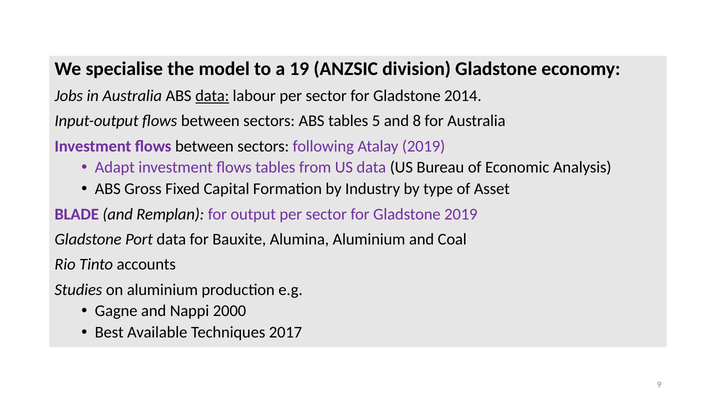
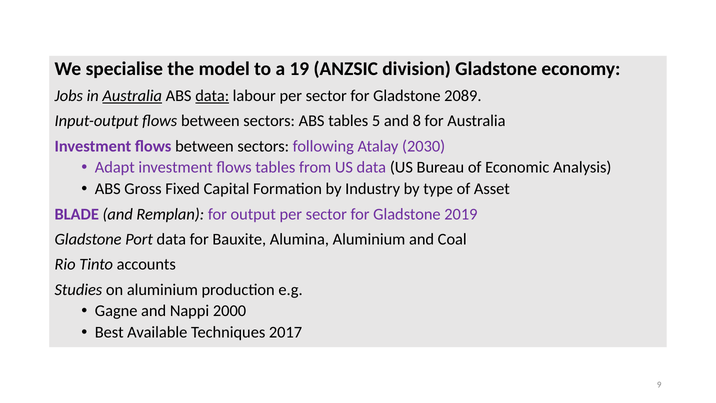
Australia underline: none -> present (132, 96)
2014: 2014 -> 2089 (463, 96)
Atalay 2019: 2019 -> 2030 (424, 146)
